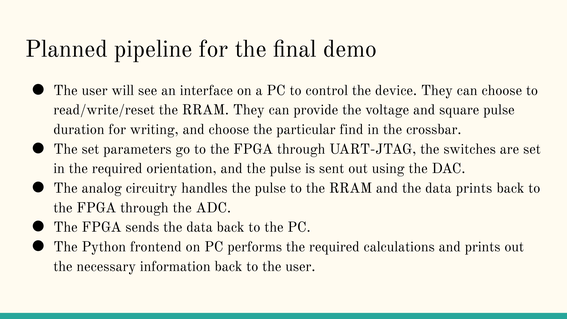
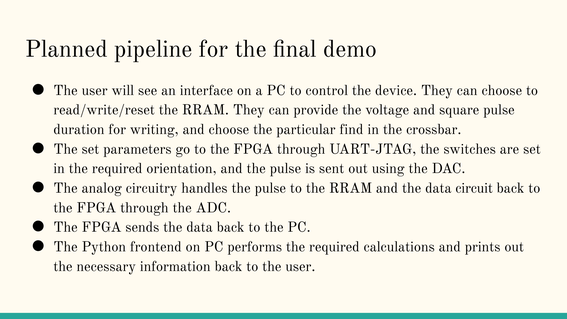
data prints: prints -> circuit (474, 188)
